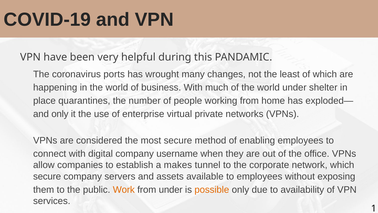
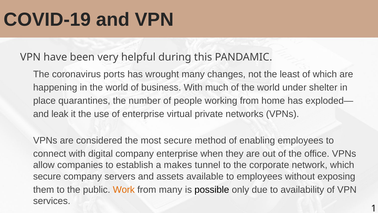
and only: only -> leak (60, 114)
company username: username -> enterprise (177, 153)
from under: under -> many (171, 189)
possible colour: orange -> black (212, 189)
